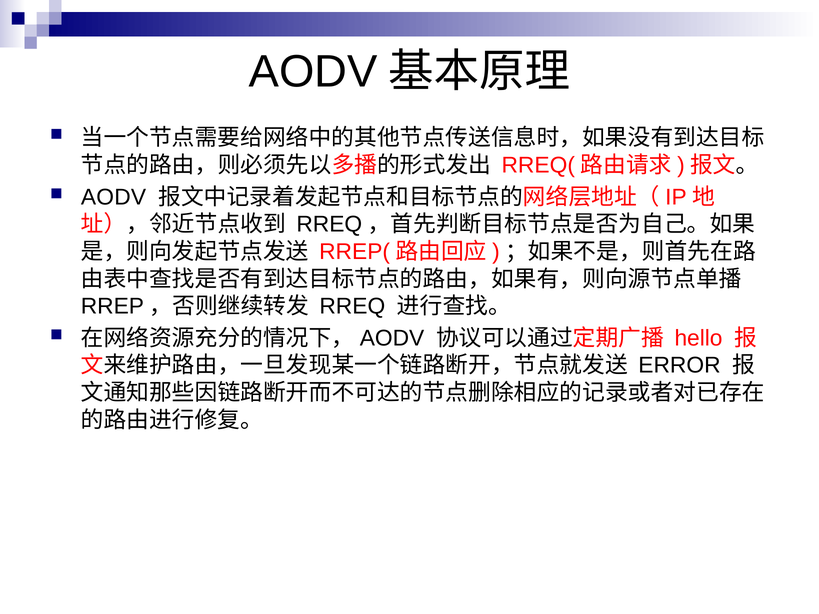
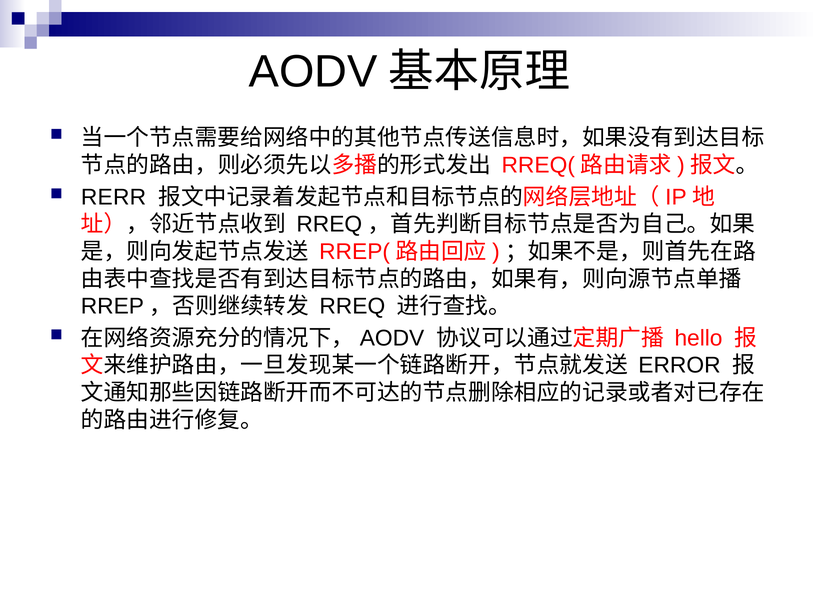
AODV: AODV -> RERR (114, 197)
